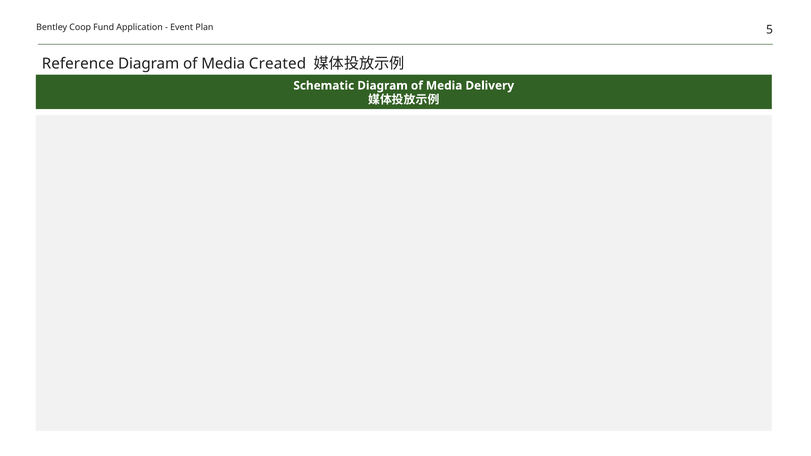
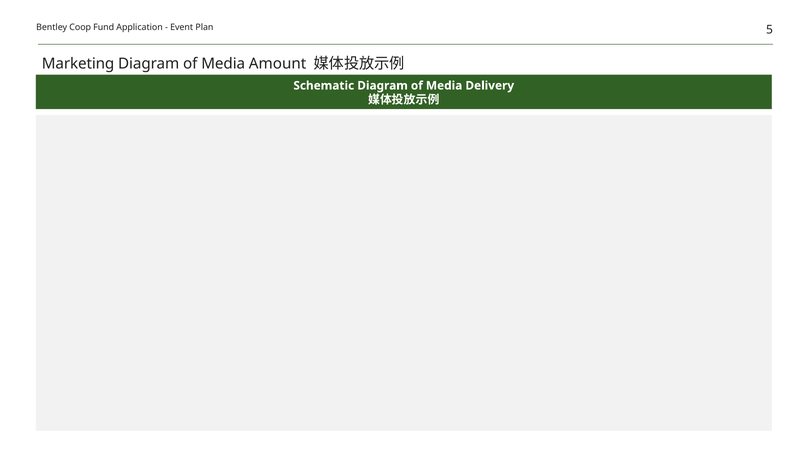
Reference: Reference -> Marketing (78, 64)
Created: Created -> Amount (278, 64)
